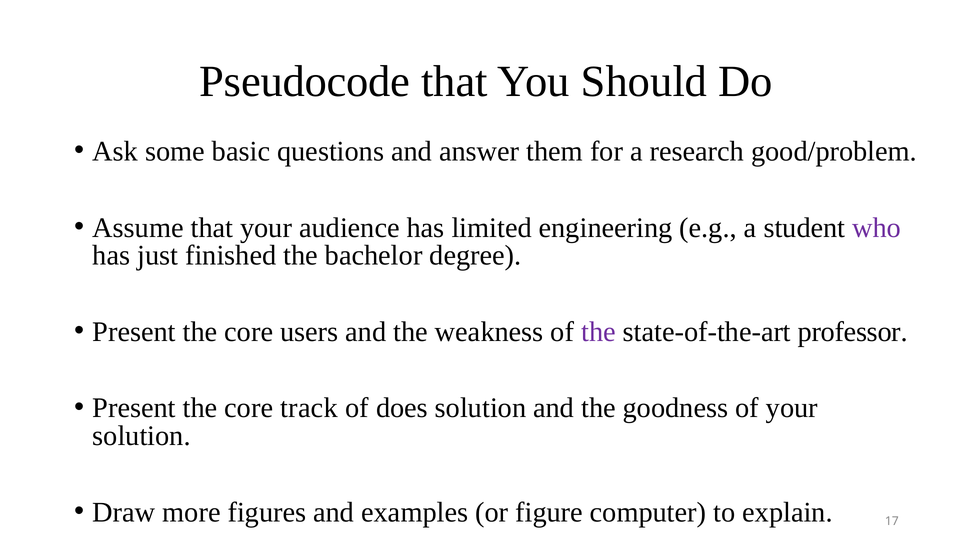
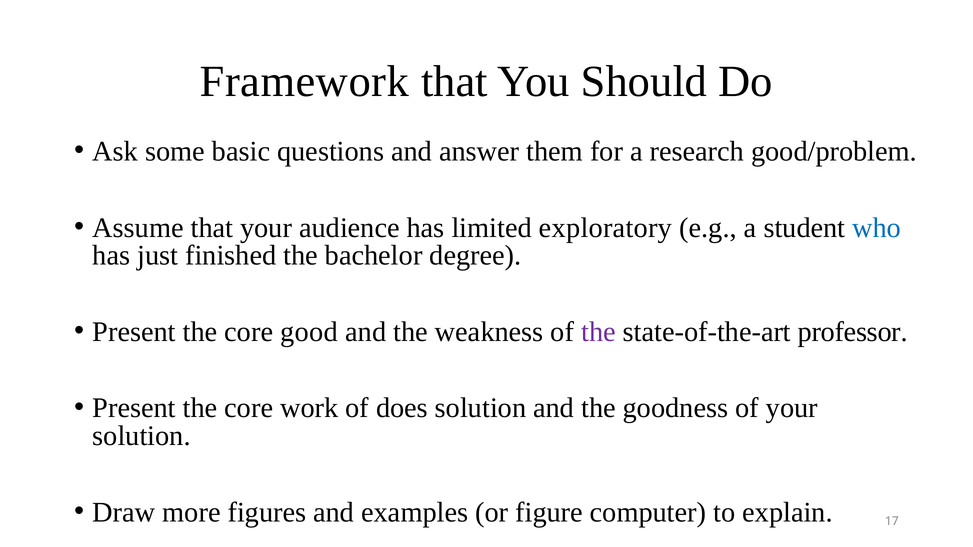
Pseudocode: Pseudocode -> Framework (304, 82)
engineering: engineering -> exploratory (605, 228)
who colour: purple -> blue (877, 228)
users: users -> good (309, 332)
track: track -> work (309, 408)
